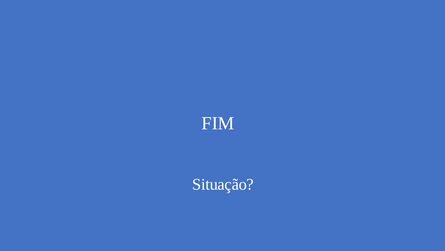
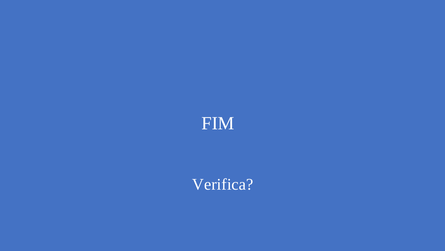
Situação: Situação -> Verifica (223, 184)
